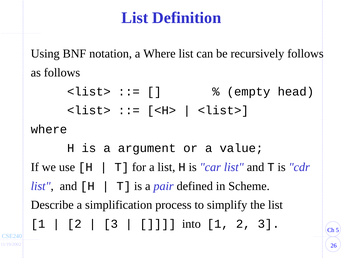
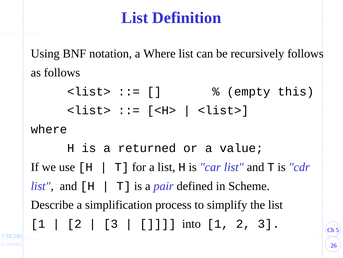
head: head -> this (296, 91)
argument: argument -> returned (147, 148)
